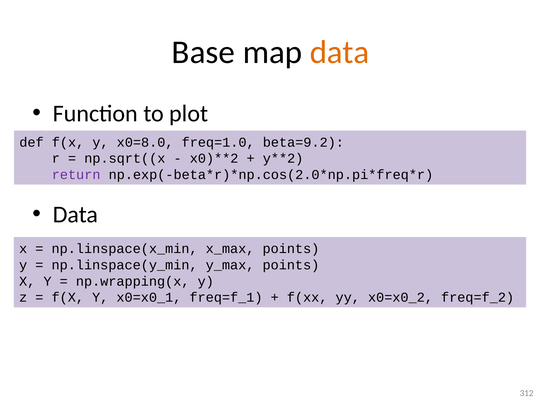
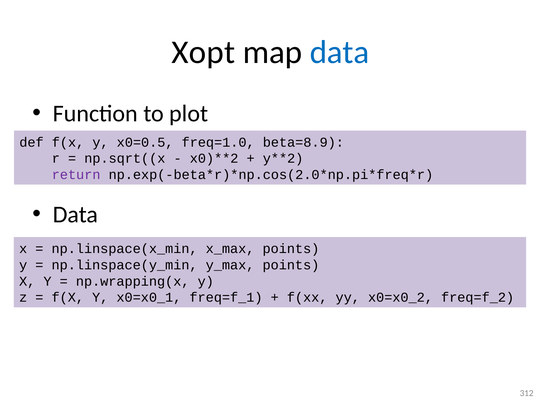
Base: Base -> Xopt (203, 52)
data colour: orange -> blue (340, 52)
x0=8.0: x0=8.0 -> x0=0.5 (145, 142)
beta=9.2: beta=9.2 -> beta=8.9 (303, 142)
